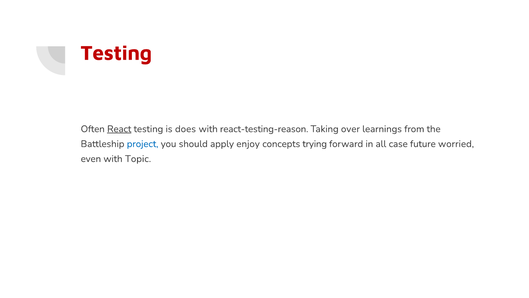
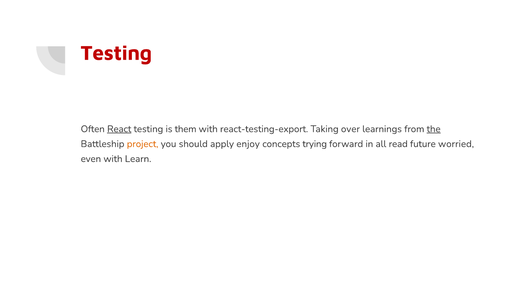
does: does -> them (186, 129)
react-testing-reason: react-testing-reason -> react-testing-export (264, 129)
the underline: none -> present (434, 129)
project colour: blue -> orange (143, 144)
case: case -> read (398, 144)
Topic: Topic -> Learn (138, 159)
